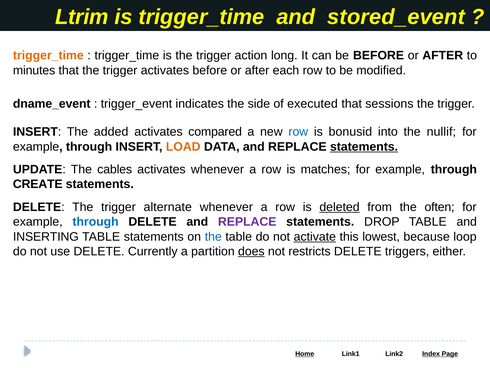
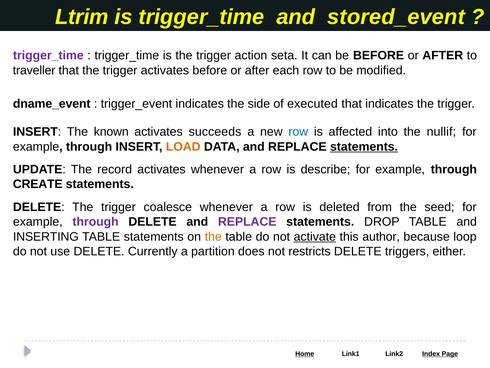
trigger_time colour: orange -> purple (48, 56)
long: long -> seta (284, 56)
minutes: minutes -> traveller (34, 70)
that sessions: sessions -> indicates (389, 104)
added: added -> known (111, 132)
compared: compared -> succeeds (215, 132)
bonusid: bonusid -> affected (350, 132)
cables: cables -> record (115, 169)
matches: matches -> describe (326, 169)
alternate: alternate -> coalesce (168, 207)
deleted underline: present -> none (340, 207)
often: often -> seed (439, 207)
through colour: blue -> purple (96, 222)
the colour: blue -> orange (213, 236)
lowest: lowest -> author (381, 236)
does underline: present -> none (251, 251)
